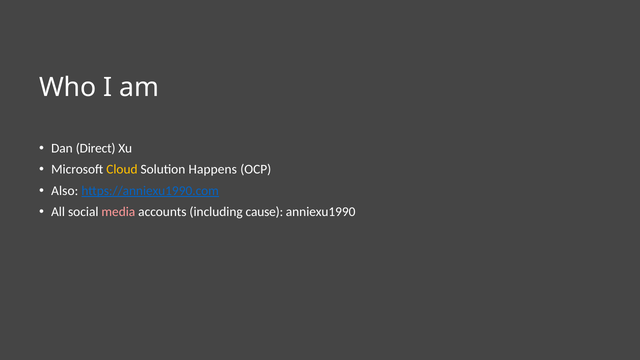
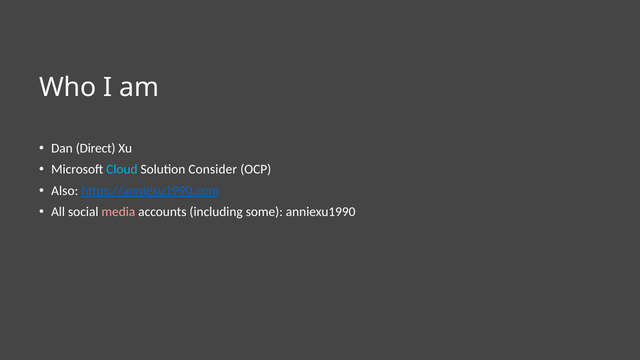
Cloud colour: yellow -> light blue (122, 169)
Happens: Happens -> Consider (213, 169)
cause: cause -> some (264, 212)
